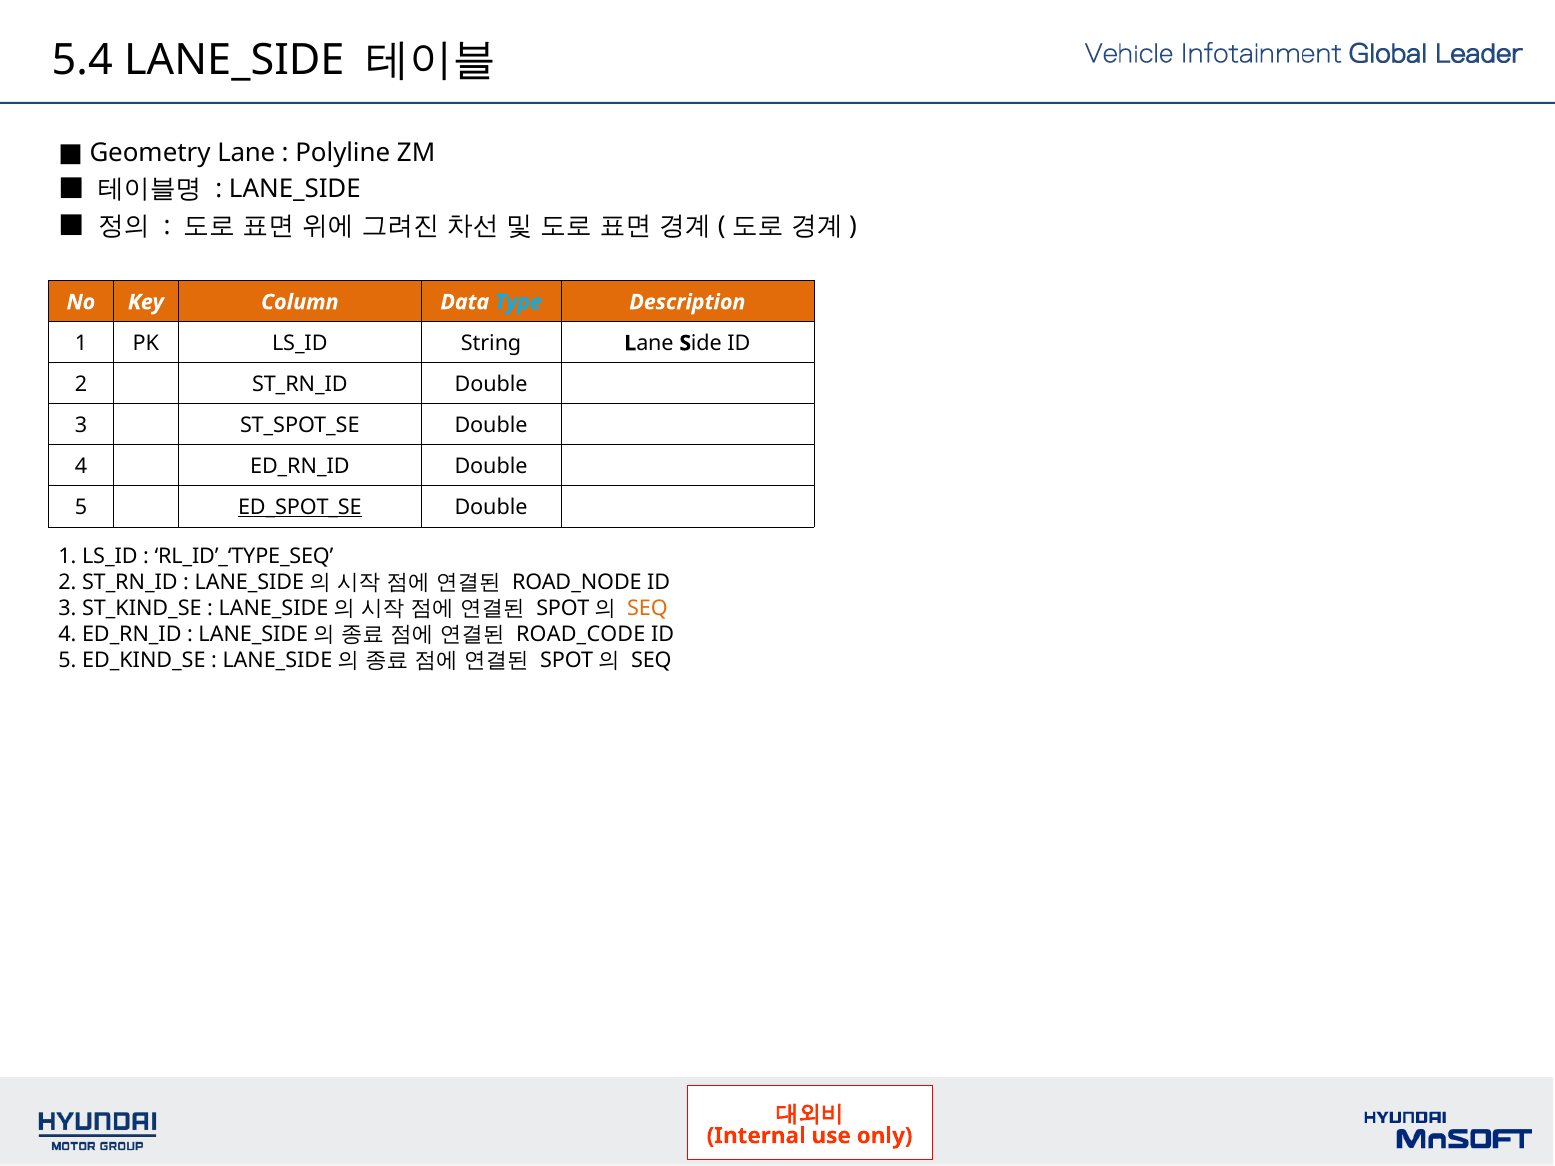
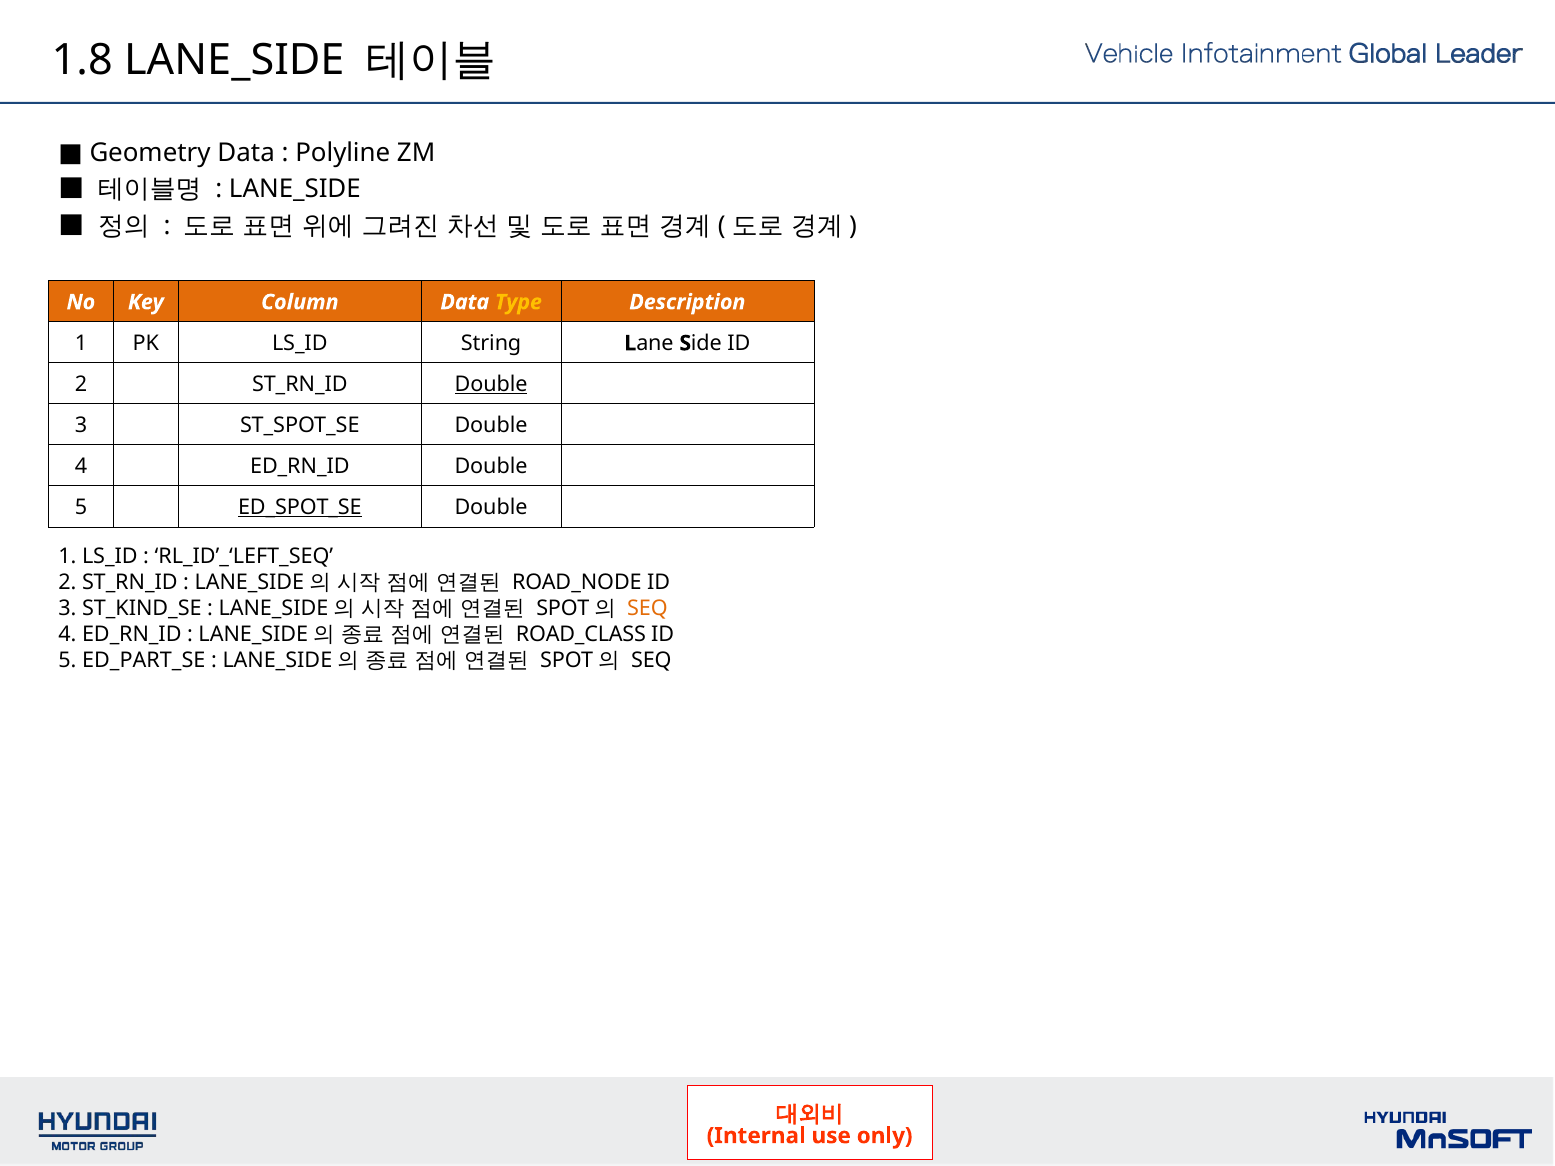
5.4: 5.4 -> 1.8 (82, 60)
Geometry Lane: Lane -> Data (246, 153)
Type colour: light blue -> yellow (518, 302)
Double underline: none -> present (491, 384)
RL_ID’_‘TYPE_SEQ: RL_ID’_‘TYPE_SEQ -> RL_ID’_‘LEFT_SEQ (244, 557)
ROAD_CODE: ROAD_CODE -> ROAD_CLASS (581, 634)
ED_KIND_SE: ED_KIND_SE -> ED_PART_SE (144, 660)
